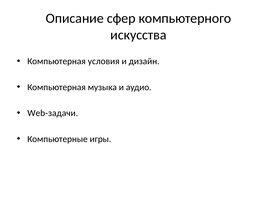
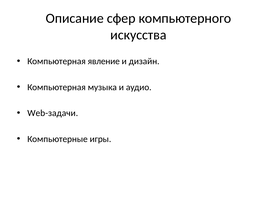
условия: условия -> явление (104, 61)
